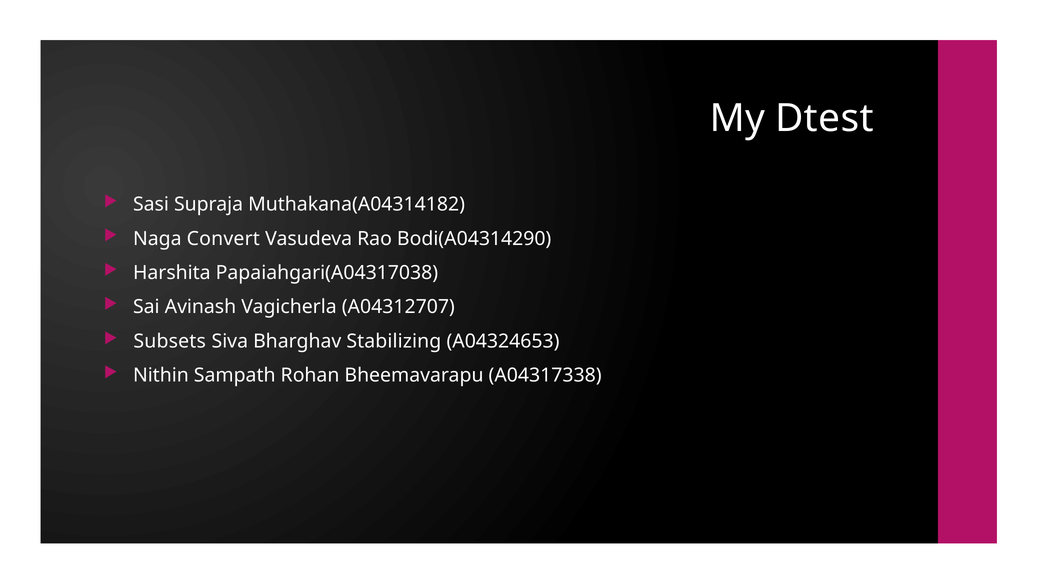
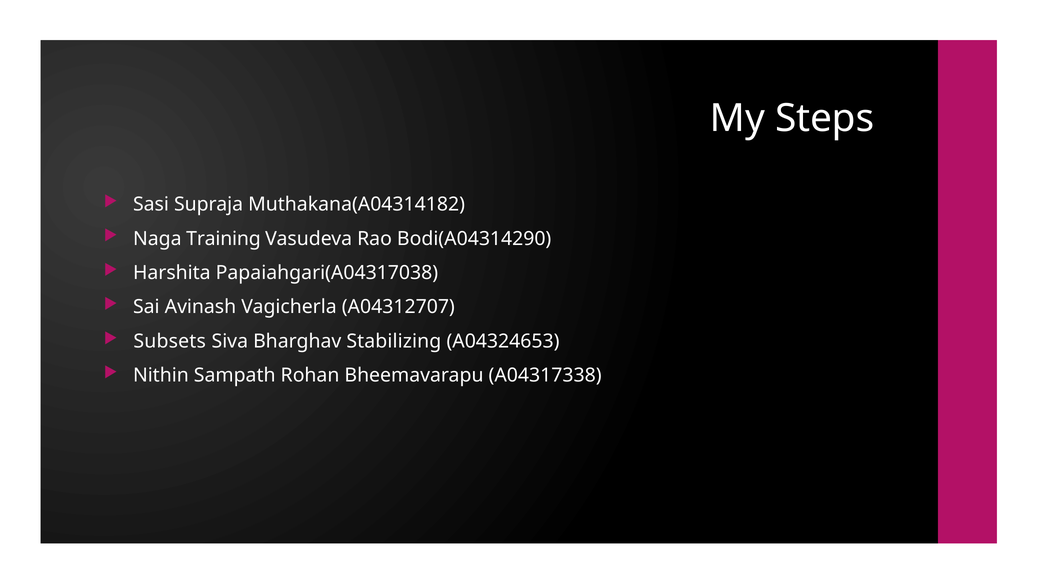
Dtest: Dtest -> Steps (825, 118)
Convert: Convert -> Training (223, 239)
